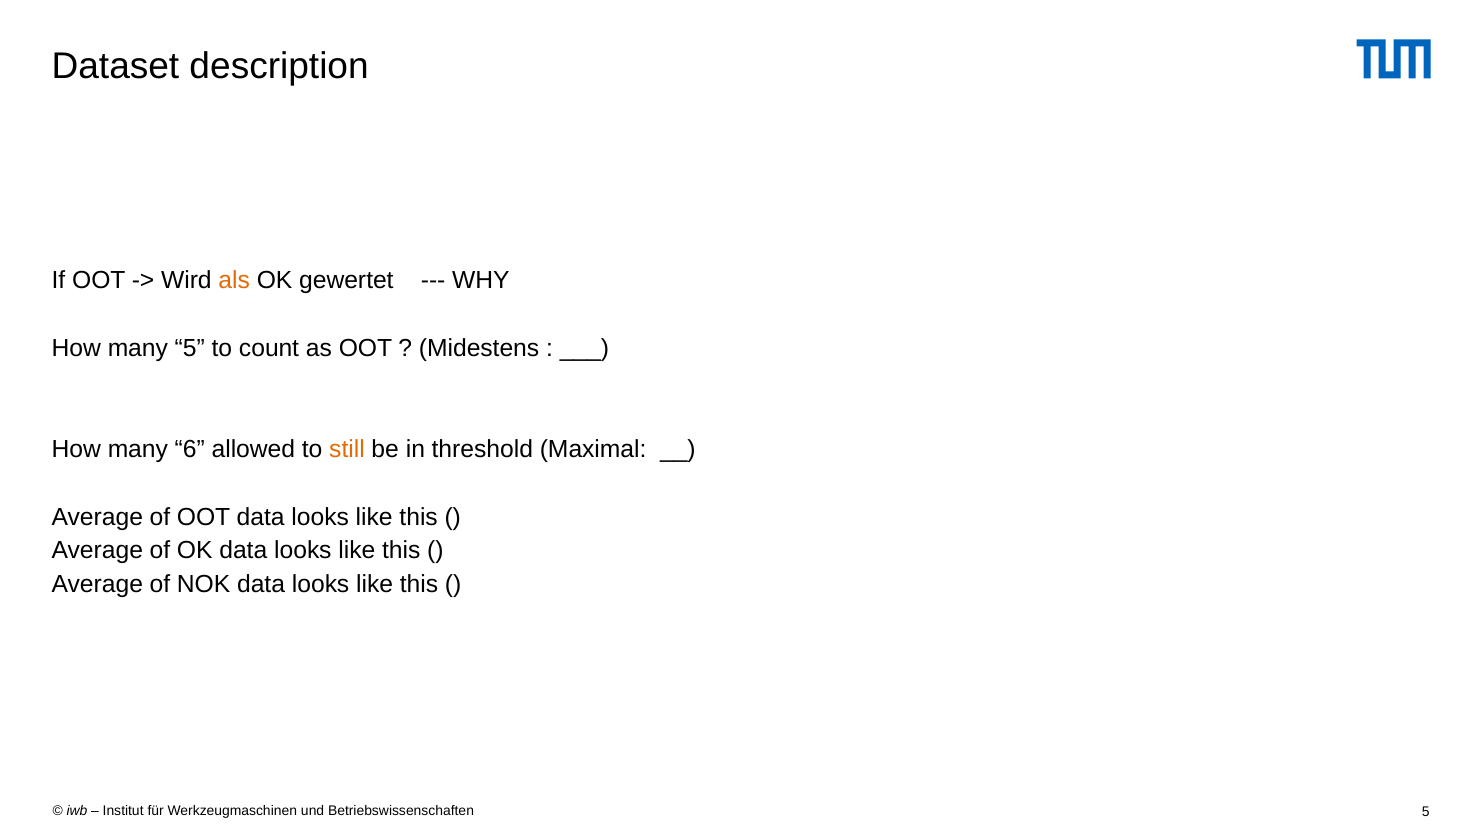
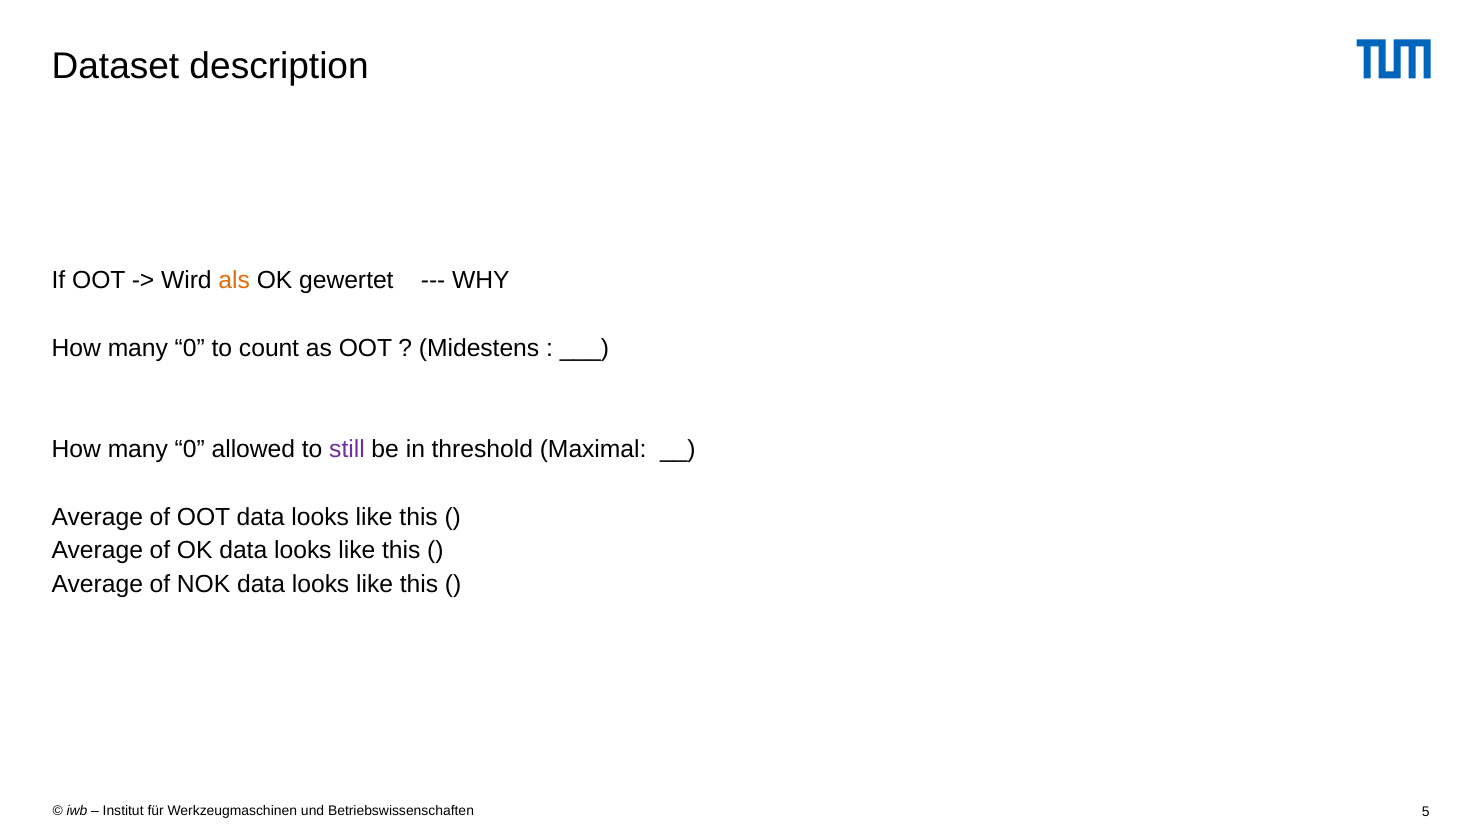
5: 5 -> 0 (190, 348)
6: 6 -> 0 (190, 449)
still colour: orange -> purple (347, 449)
